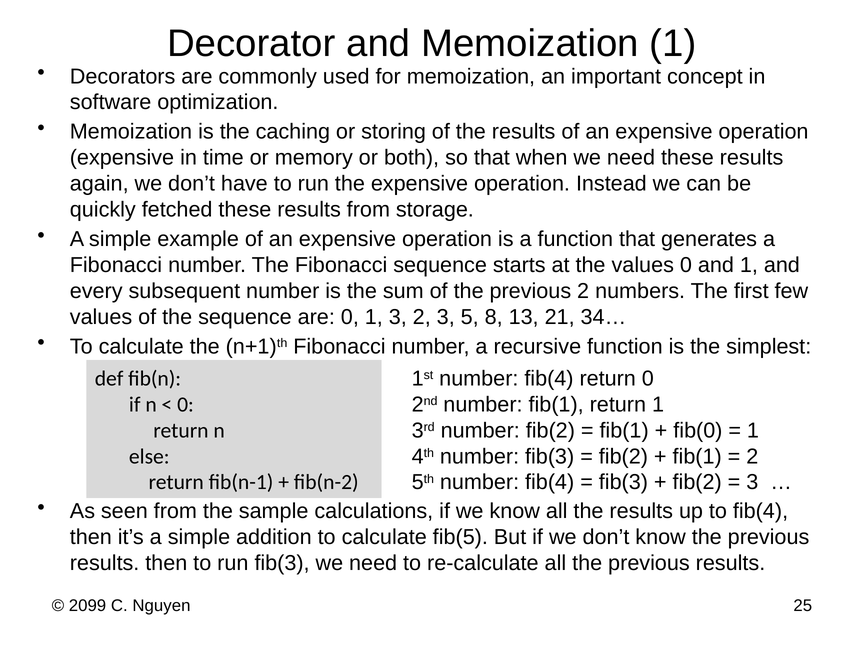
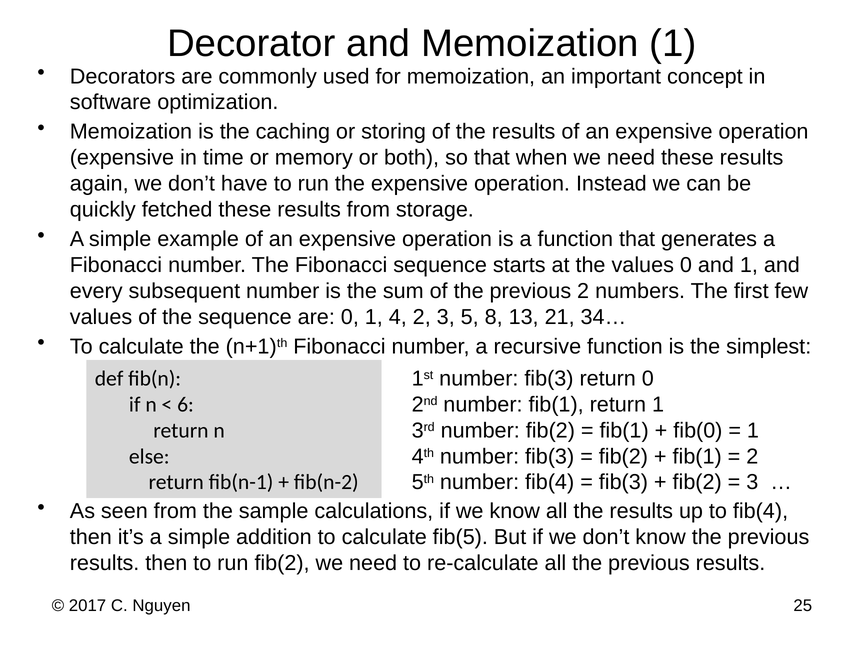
1 3: 3 -> 4 (398, 317)
1st number fib(4: fib(4 -> fib(3 (549, 379)
0: 0 -> 6 (185, 405)
run fib(3: fib(3 -> fib(2 (282, 563)
2099: 2099 -> 2017 (88, 606)
